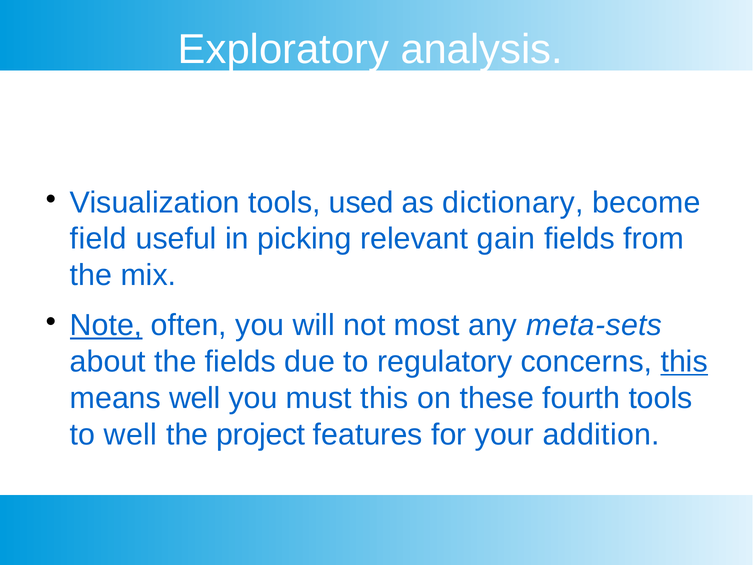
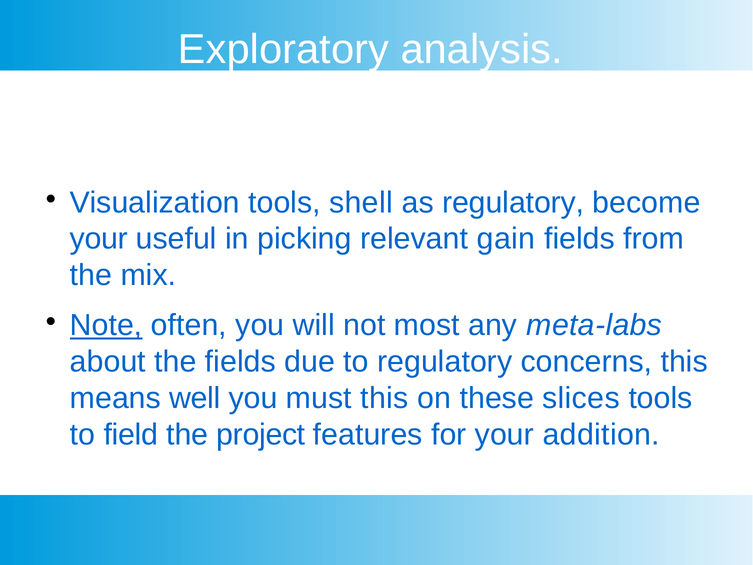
used: used -> shell (361, 202)
as dictionary: dictionary -> regulatory (513, 202)
field: field -> your (99, 239)
meta-sets: meta-sets -> meta-labs (594, 325)
this underline: present -> none (684, 362)
fourth: fourth -> slices (581, 398)
to well: well -> field (131, 434)
